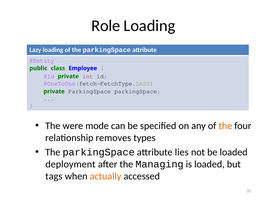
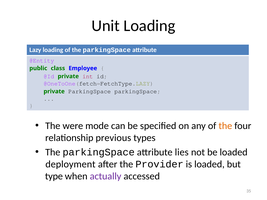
Role: Role -> Unit (106, 26)
removes: removes -> previous (113, 138)
Managing: Managing -> Provider (160, 164)
tags: tags -> type (54, 176)
actually colour: orange -> purple (106, 176)
